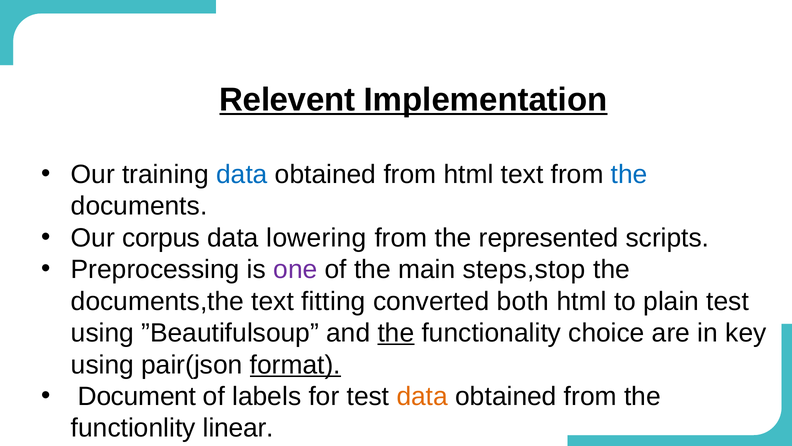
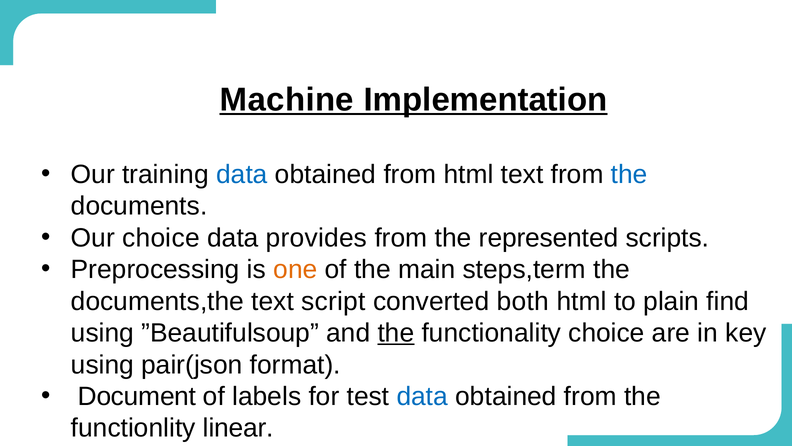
Relevent: Relevent -> Machine (287, 99)
Our corpus: corpus -> choice (161, 238)
lowering: lowering -> provides (317, 238)
one colour: purple -> orange (295, 269)
steps,stop: steps,stop -> steps,term (524, 269)
fitting: fitting -> script (333, 301)
plain test: test -> find (728, 301)
format underline: present -> none (295, 364)
data colour: orange -> blue (422, 396)
